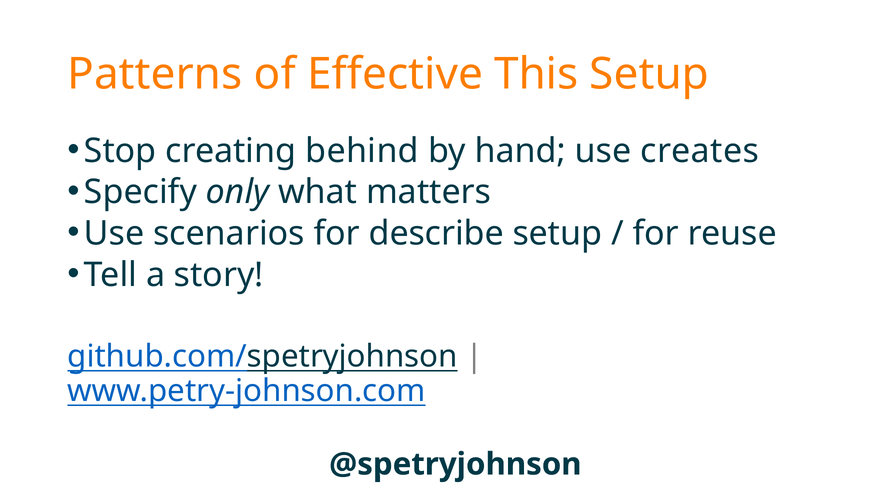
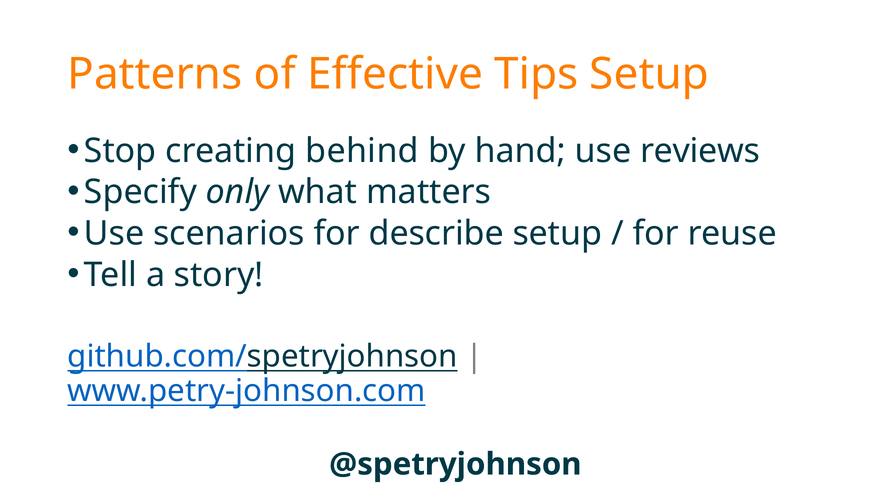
This: This -> Tips (536, 74)
creates: creates -> reviews (700, 151)
